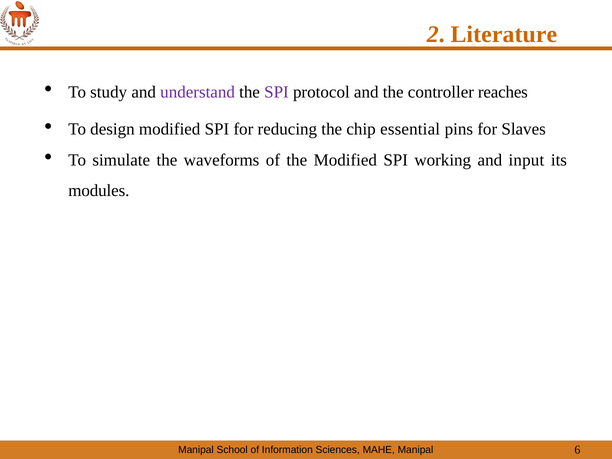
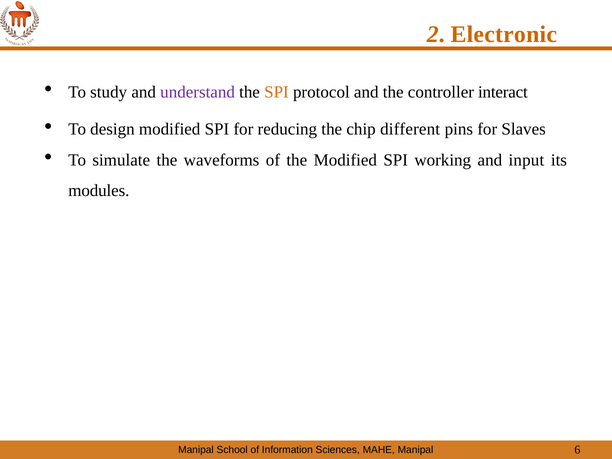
Literature: Literature -> Electronic (504, 34)
SPI colour: purple -> orange (276, 92)
reaches: reaches -> interact (503, 92)
essential: essential -> different (410, 129)
